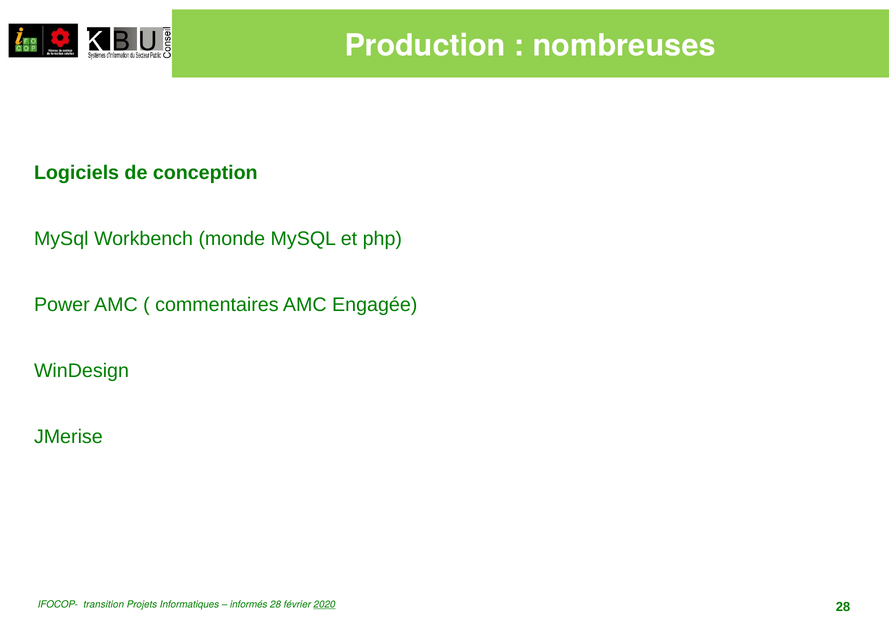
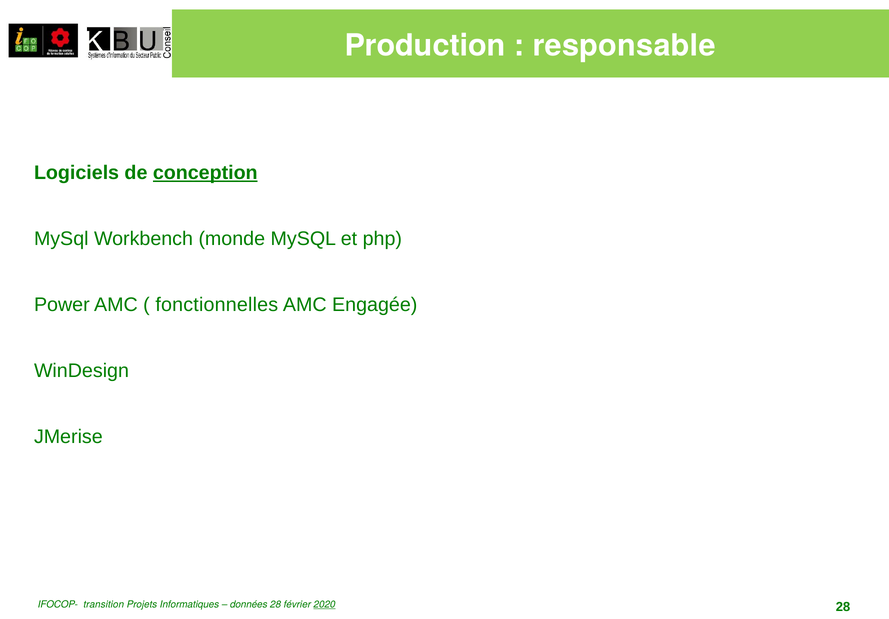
nombreuses: nombreuses -> responsable (624, 46)
conception underline: none -> present (205, 173)
commentaires: commentaires -> fonctionnelles (217, 305)
informés: informés -> données (249, 605)
